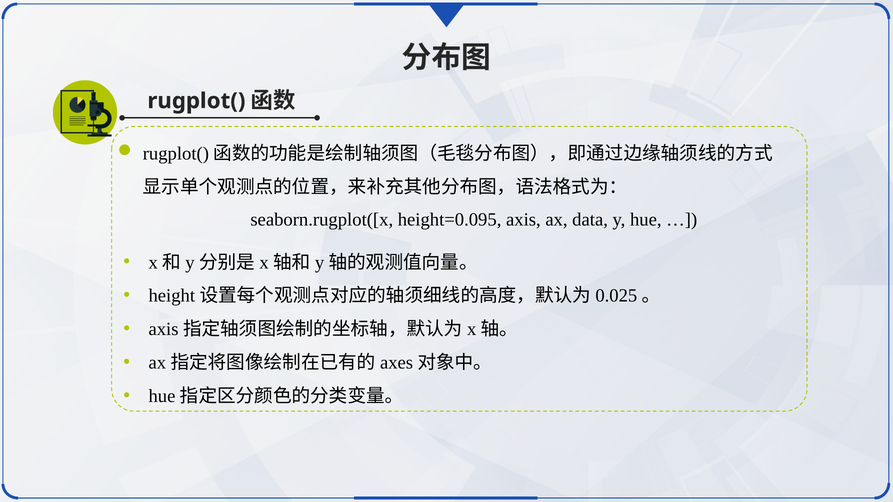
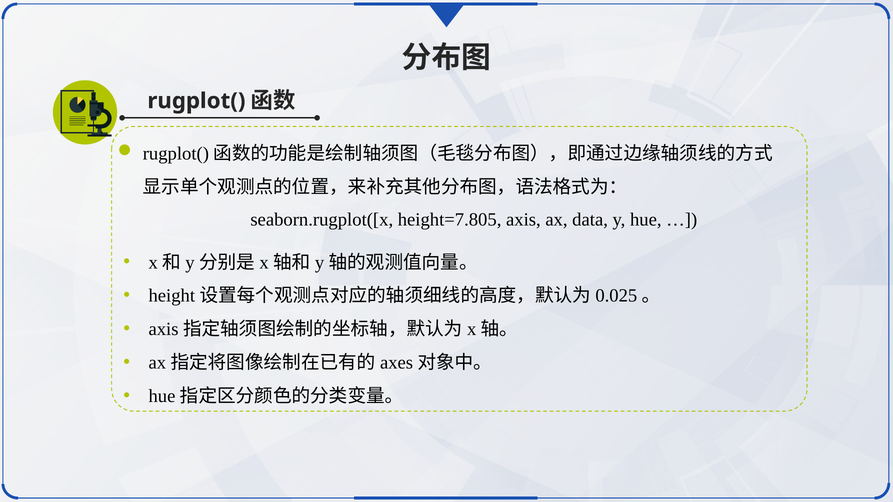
height=0.095: height=0.095 -> height=7.805 (450, 220)
